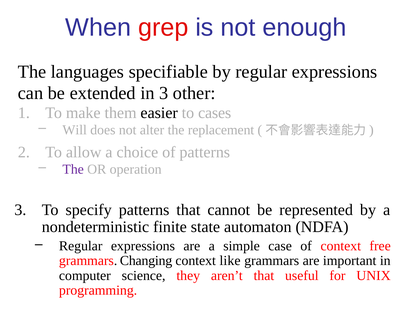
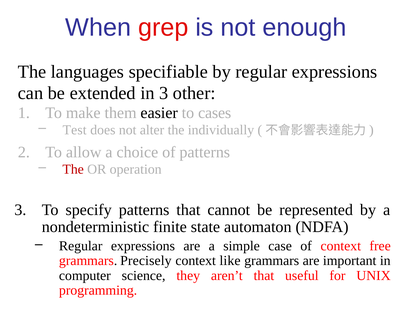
Will: Will -> Test (75, 130)
replacement: replacement -> individually (221, 130)
The colour: purple -> red (73, 169)
Changing: Changing -> Precisely (146, 261)
